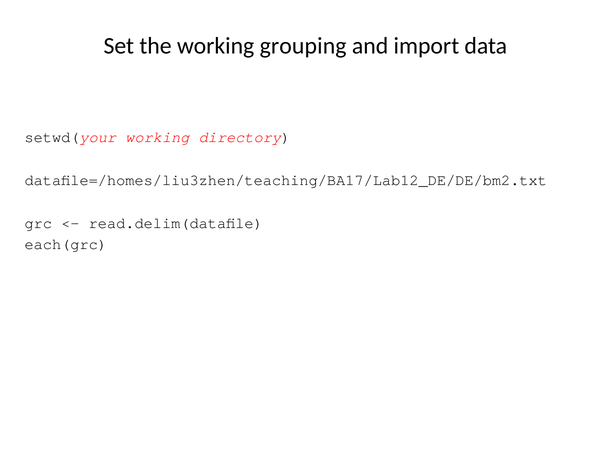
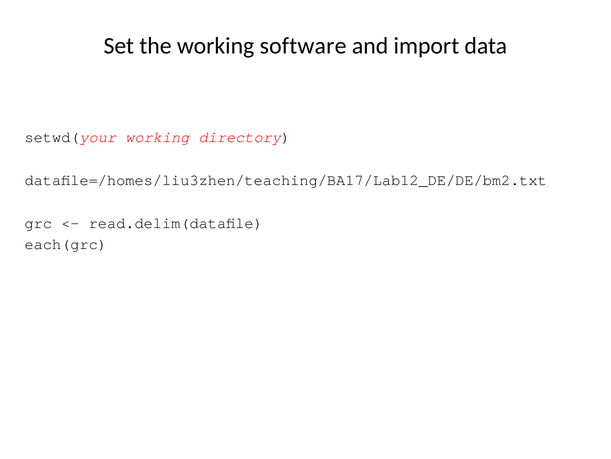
grouping: grouping -> software (303, 46)
